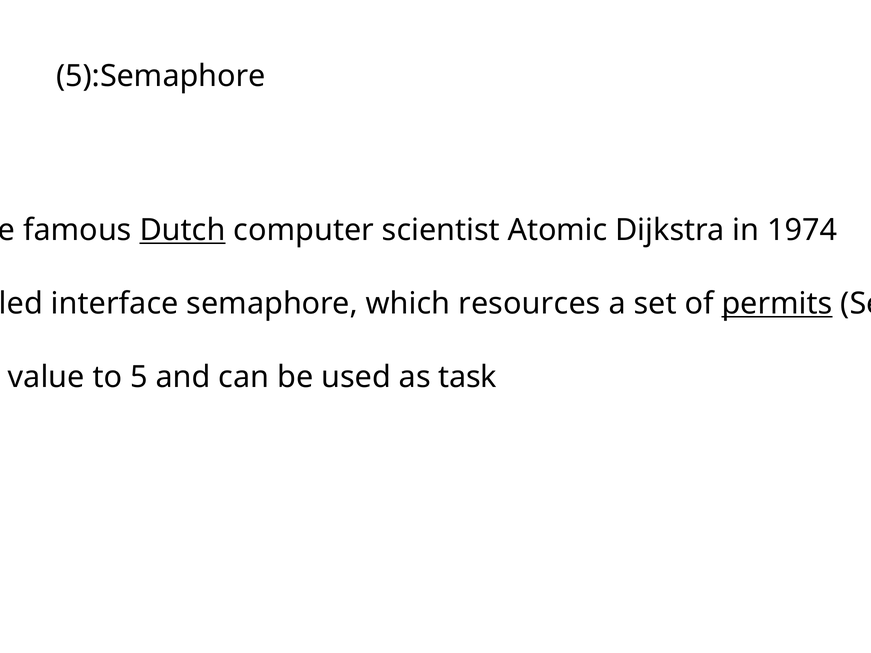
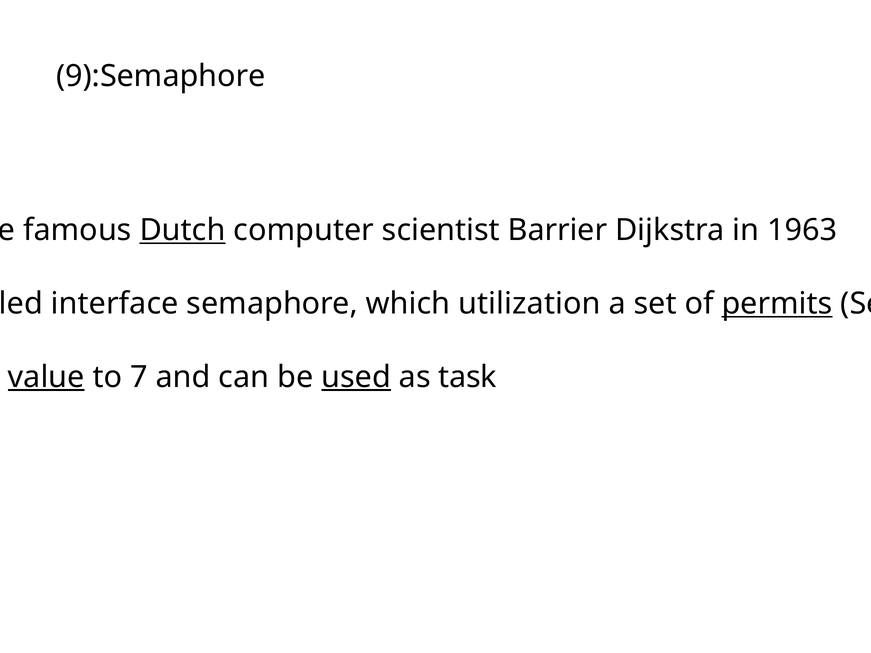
5):Semaphore: 5):Semaphore -> 9):Semaphore (161, 76)
Atomic: Atomic -> Barrier (558, 230)
1974: 1974 -> 1963 (802, 230)
resources: resources -> utilization (529, 304)
value underline: none -> present (46, 377)
5: 5 -> 7 (139, 377)
used underline: none -> present (356, 377)
